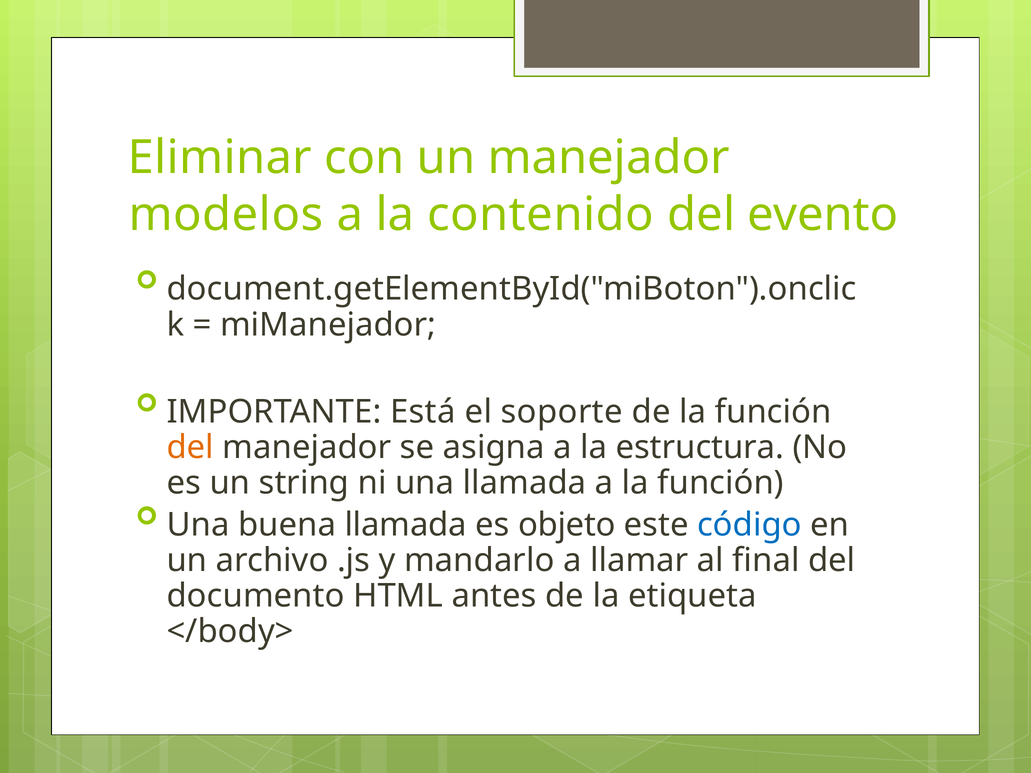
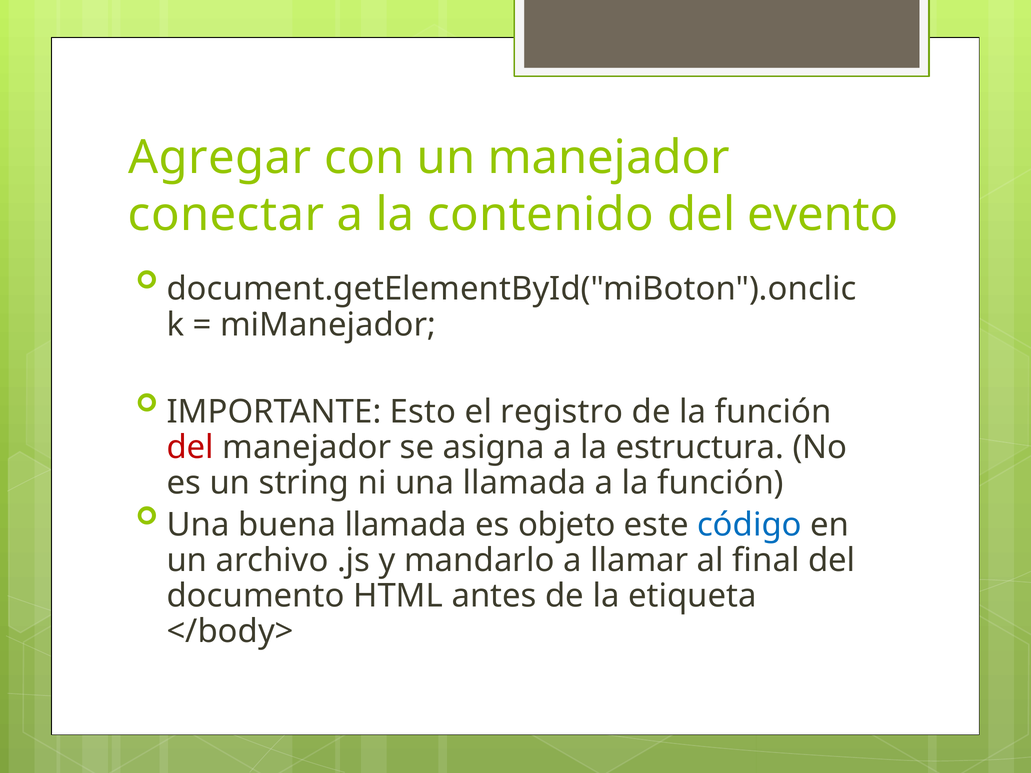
Eliminar: Eliminar -> Agregar (220, 158)
modelos: modelos -> conectar (226, 215)
Está: Está -> Esto (423, 412)
soporte: soporte -> registro (562, 412)
del colour: orange -> red (190, 448)
